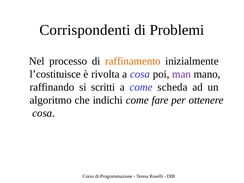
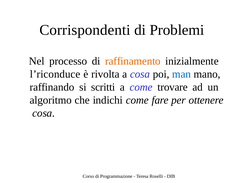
l’costituisce: l’costituisce -> l’riconduce (55, 74)
man colour: purple -> blue (182, 74)
scheda: scheda -> trovare (173, 87)
